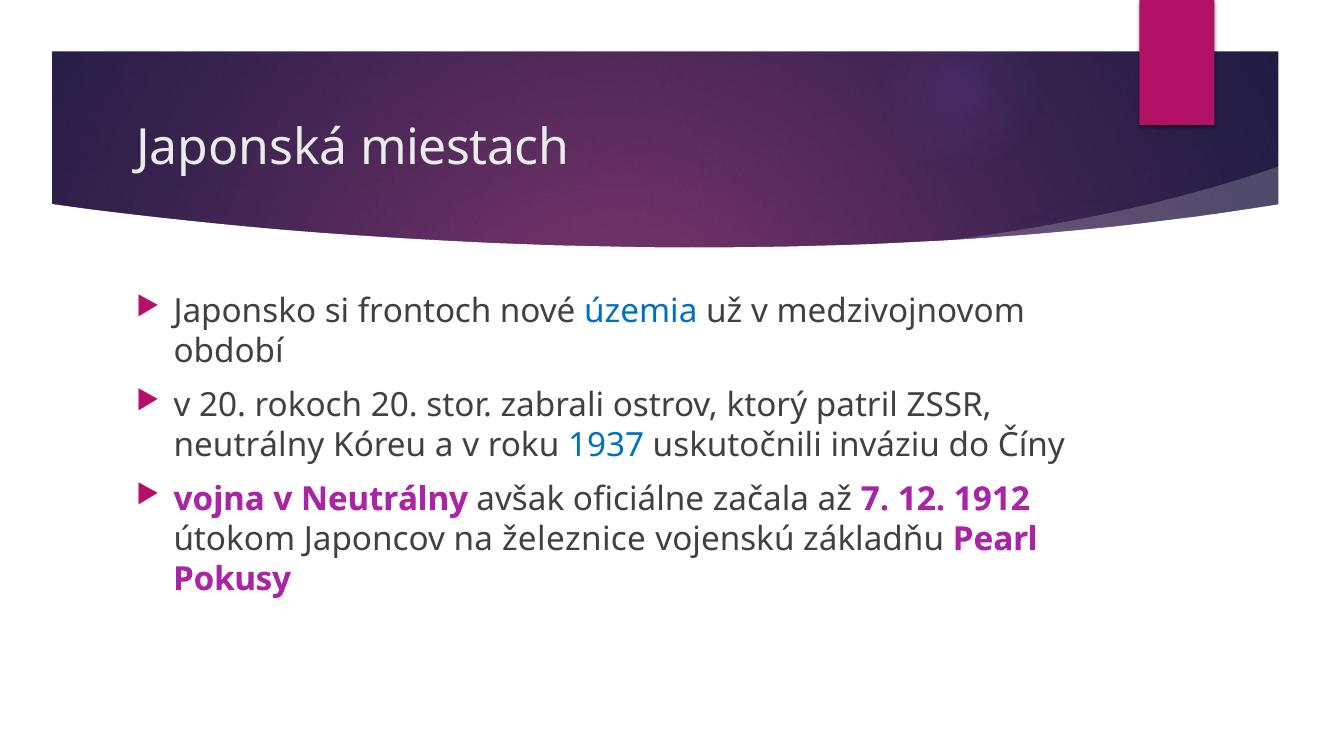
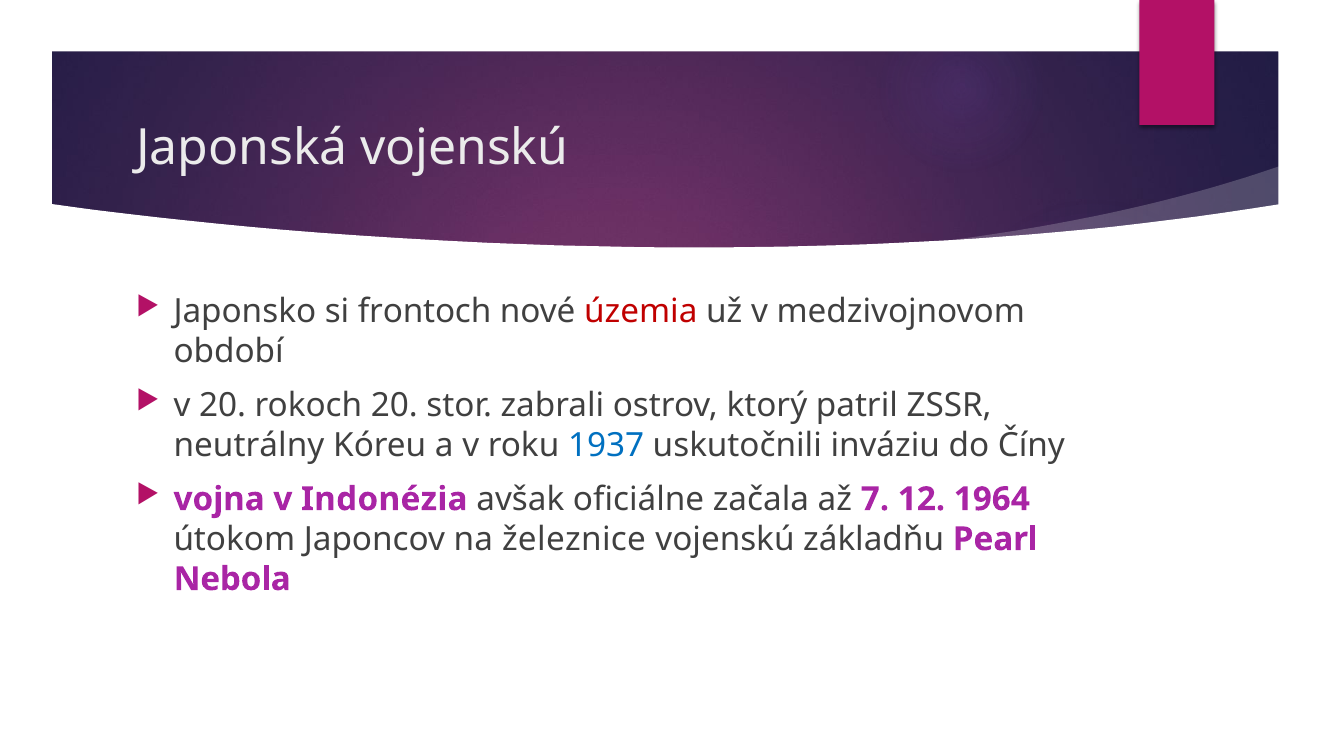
Japonská miestach: miestach -> vojenskú (464, 148)
územia colour: blue -> red (641, 312)
v Neutrálny: Neutrálny -> Indonézia (384, 499)
1912: 1912 -> 1964 (992, 499)
Pokusy: Pokusy -> Nebola (232, 579)
